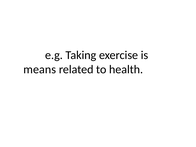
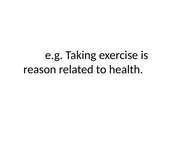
means: means -> reason (40, 69)
